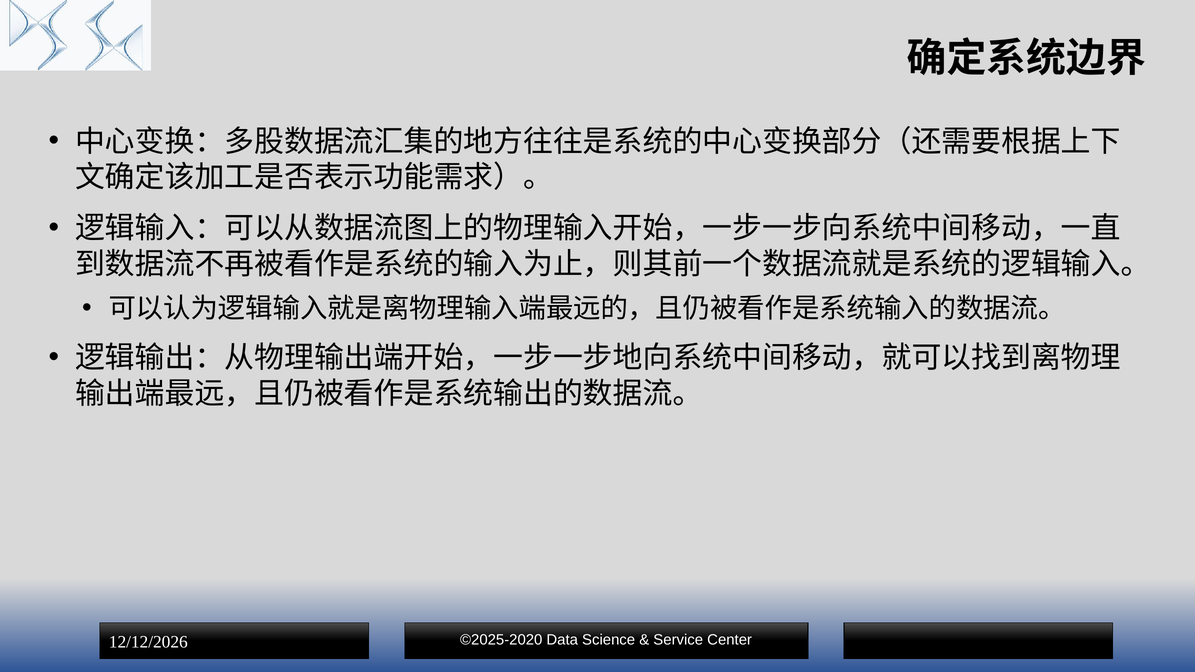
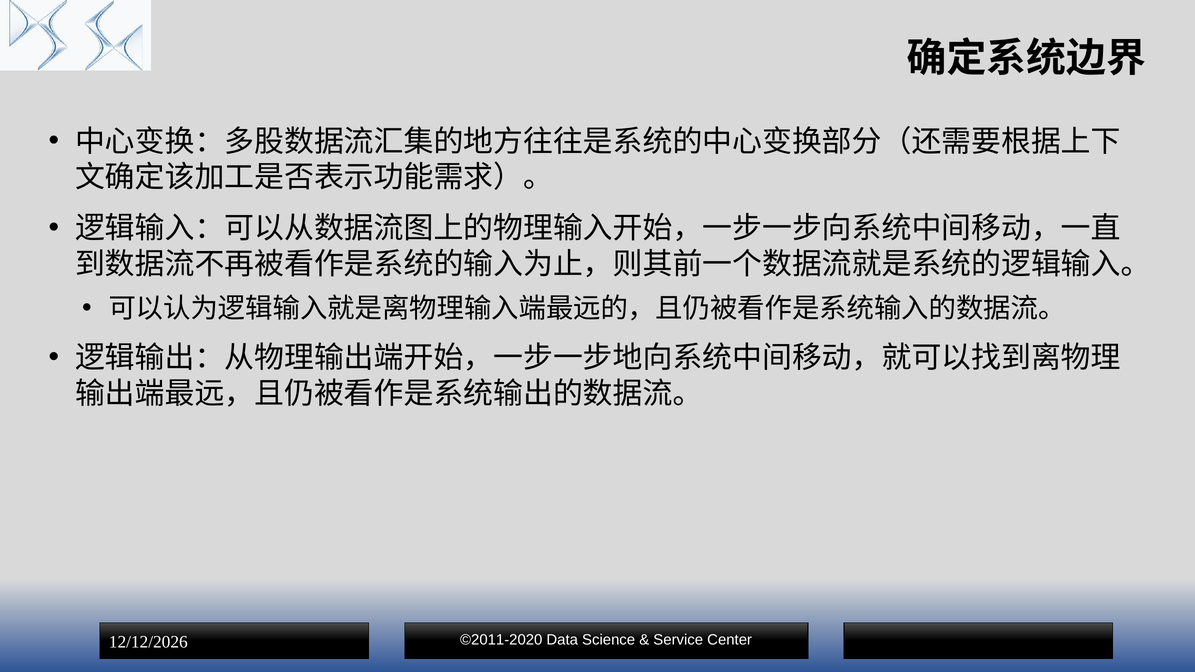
©2025-2020: ©2025-2020 -> ©2011-2020 (501, 640)
